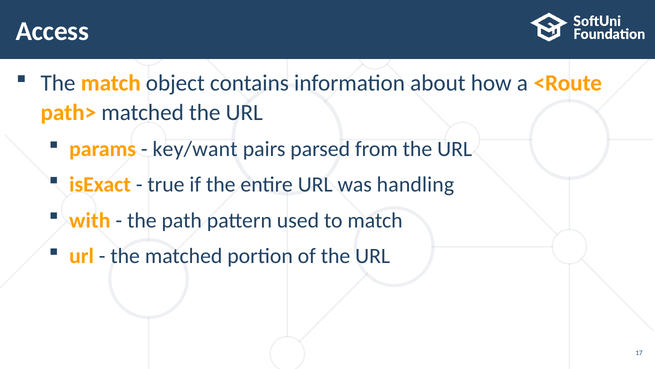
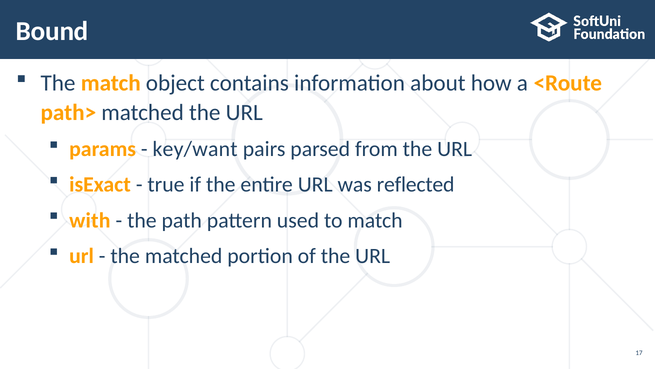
Access: Access -> Bound (52, 31)
handling: handling -> reflected (416, 184)
